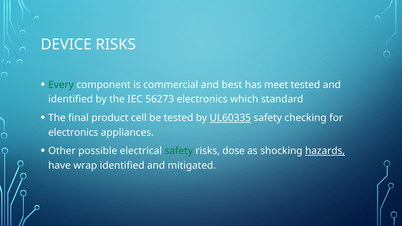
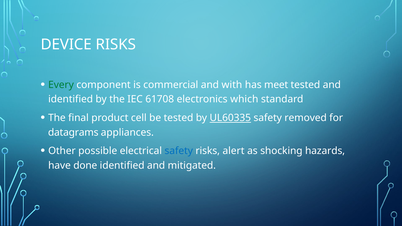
best: best -> with (232, 85)
56273: 56273 -> 61708 (160, 99)
checking: checking -> removed (306, 118)
electronics: electronics -> datagrams (73, 132)
safety colour: green -> blue (179, 151)
dose: dose -> alert (234, 151)
hazards underline: present -> none (325, 151)
wrap: wrap -> done (85, 166)
